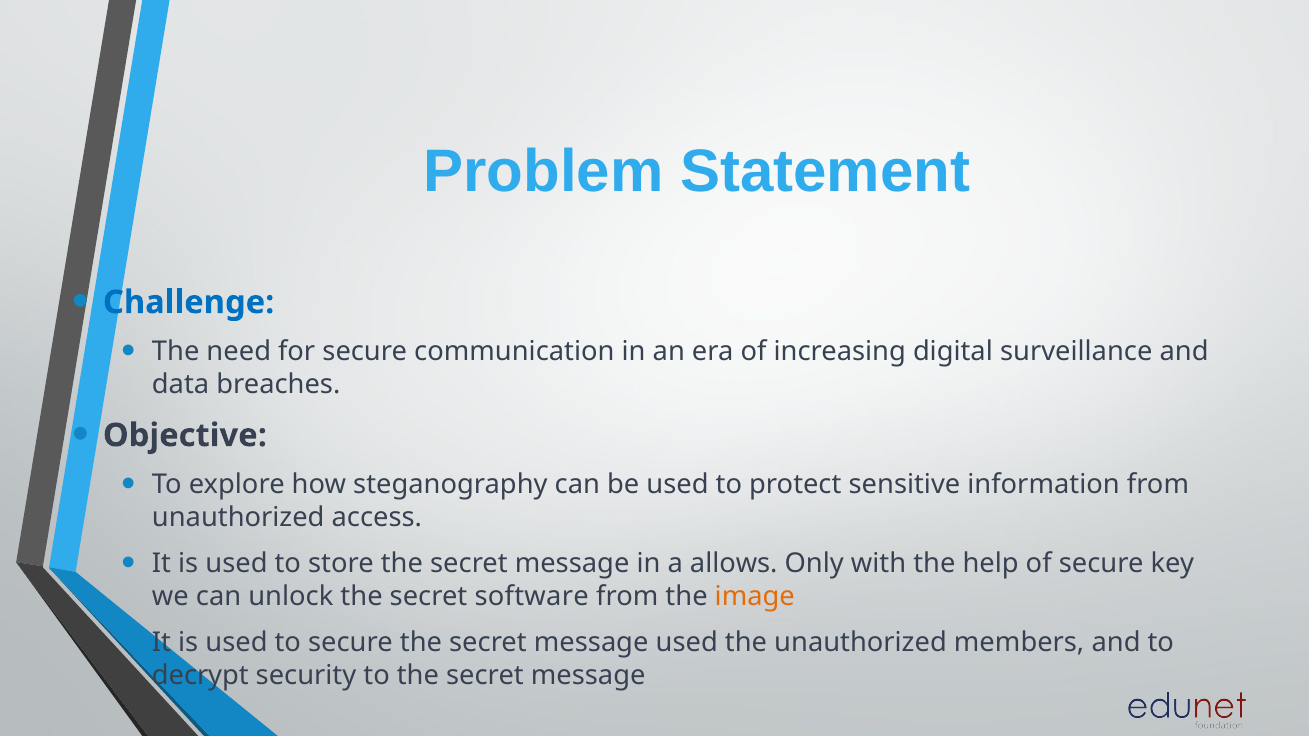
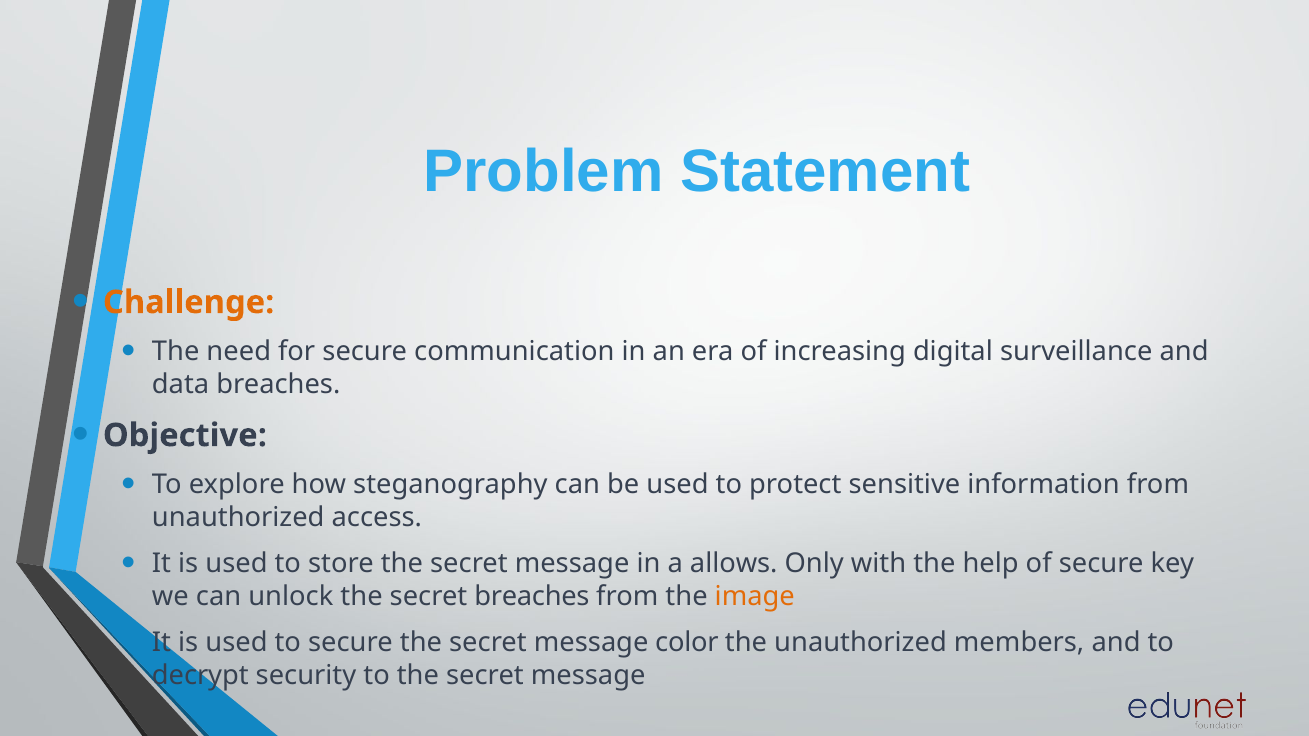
Challenge colour: blue -> orange (189, 302)
secret software: software -> breaches (532, 597)
message used: used -> color (687, 643)
